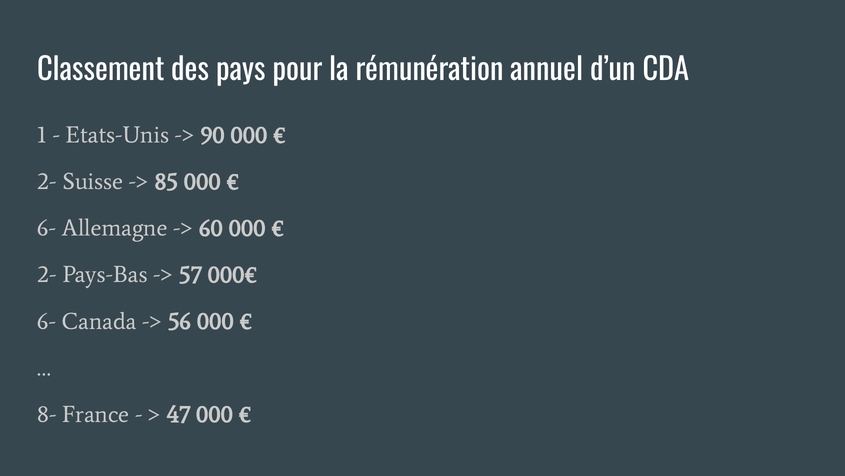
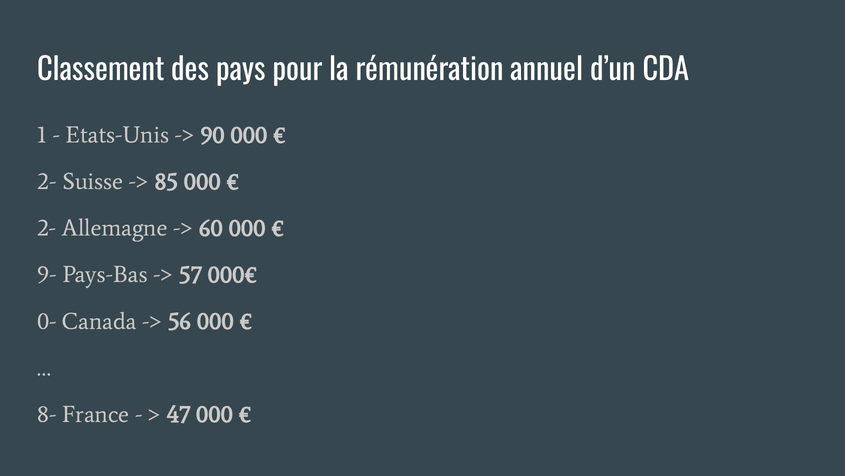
6-: 6- -> 2- (47, 228)
2-: 2- -> 9- (47, 274)
6-: 6- -> 0- (47, 321)
